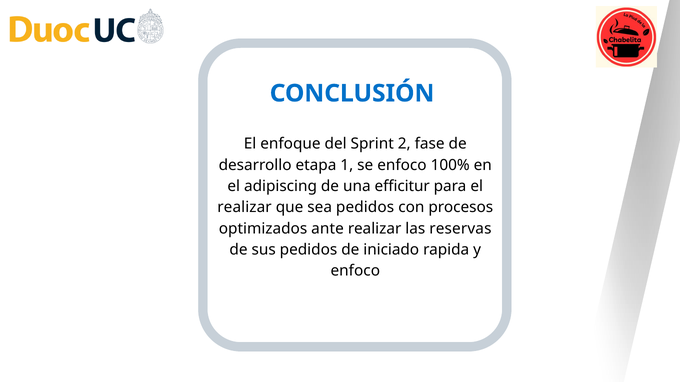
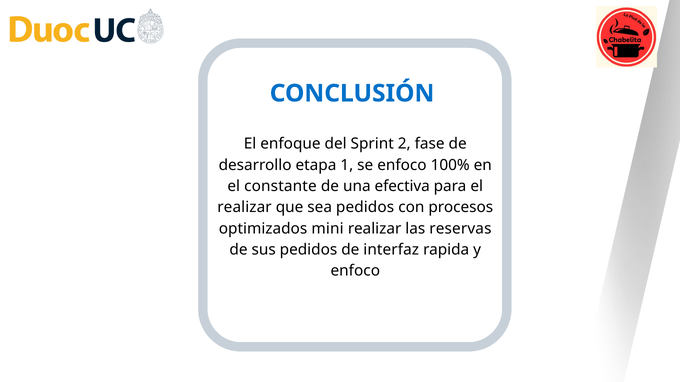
adipiscing: adipiscing -> constante (280, 186)
efficitur: efficitur -> efectiva (402, 186)
optimizados ante: ante -> mini (328, 229)
iniciado: iniciado -> interfaz (391, 250)
